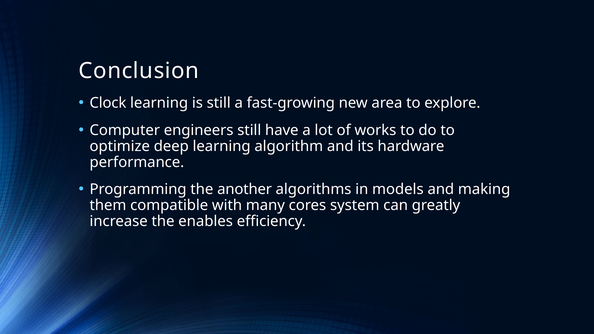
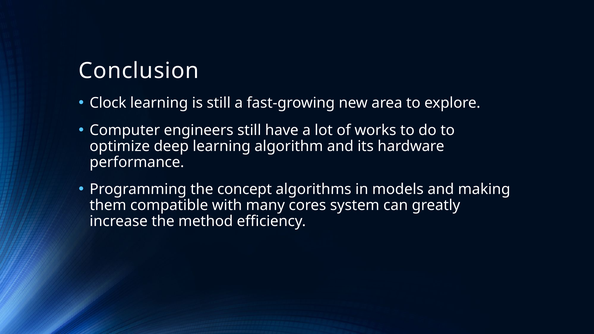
another: another -> concept (245, 189)
enables: enables -> method (206, 221)
